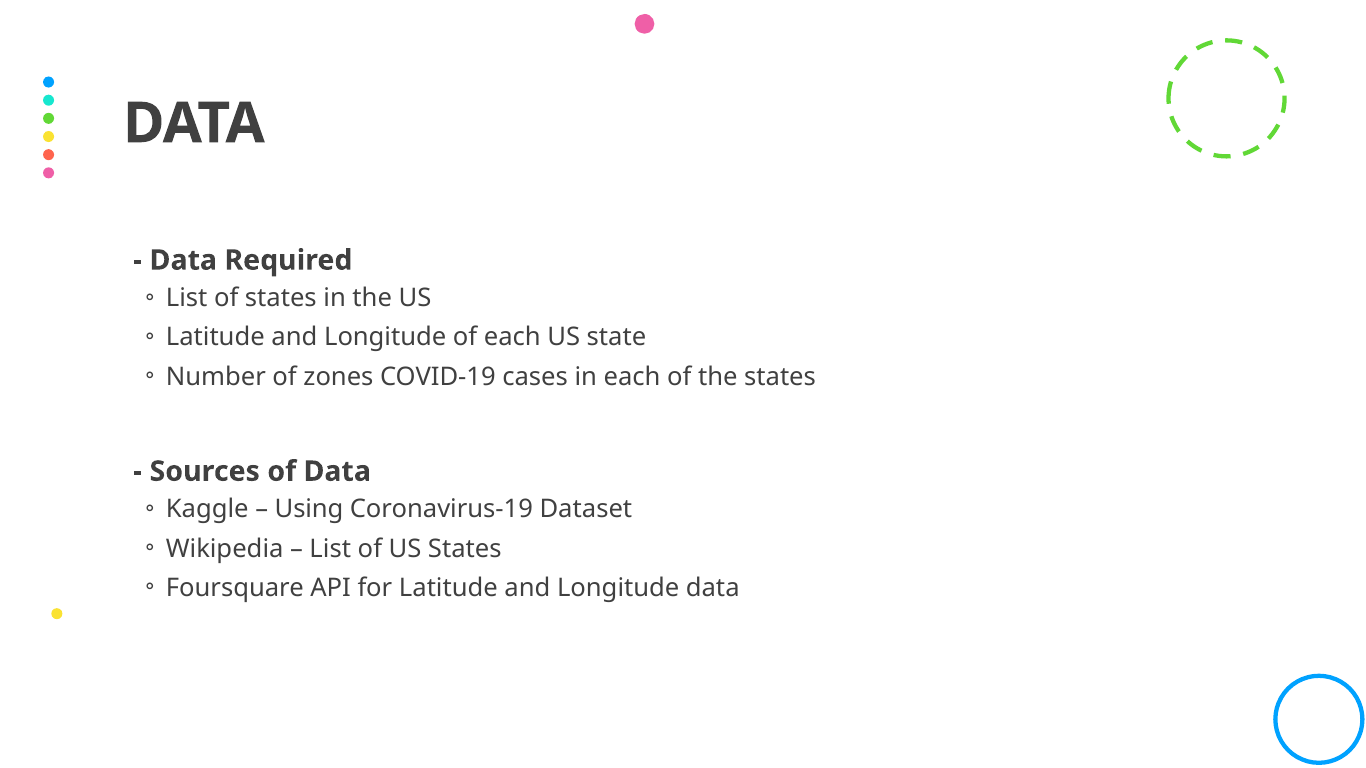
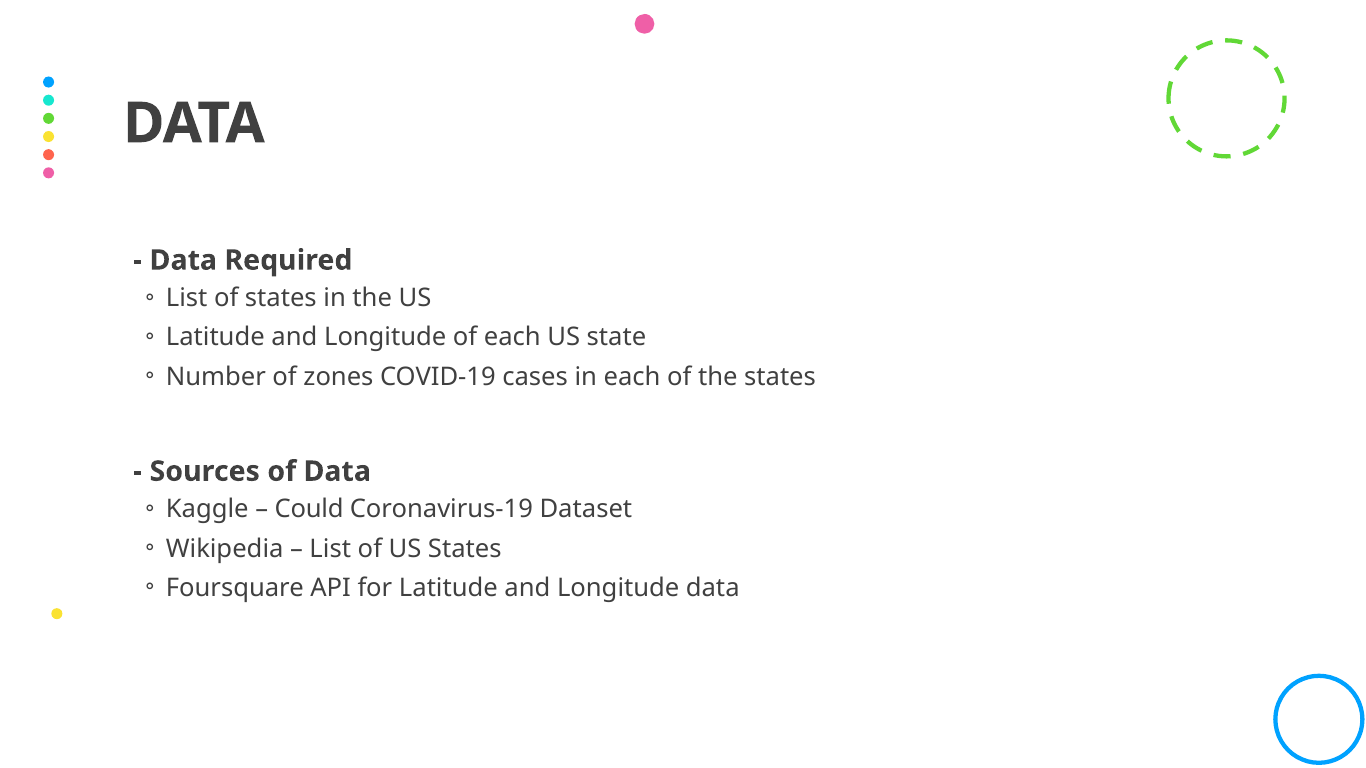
Using: Using -> Could (309, 510)
